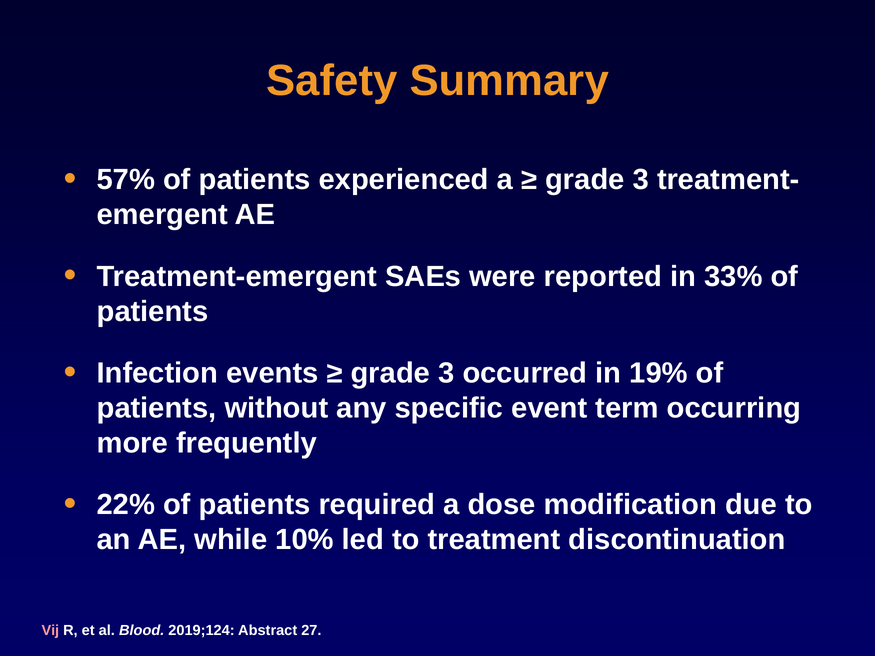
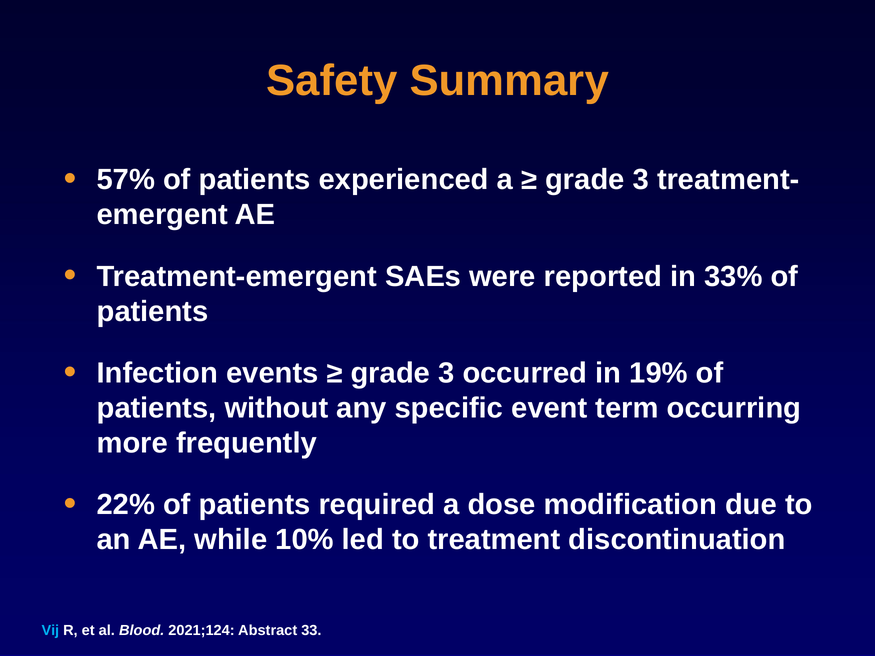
Vij colour: pink -> light blue (50, 630)
2019;124: 2019;124 -> 2021;124 (201, 630)
27: 27 -> 33 (311, 630)
